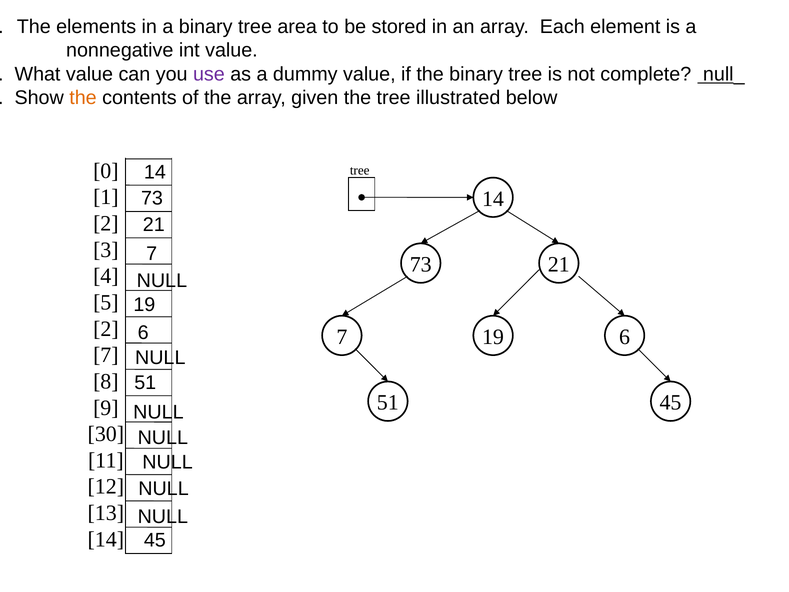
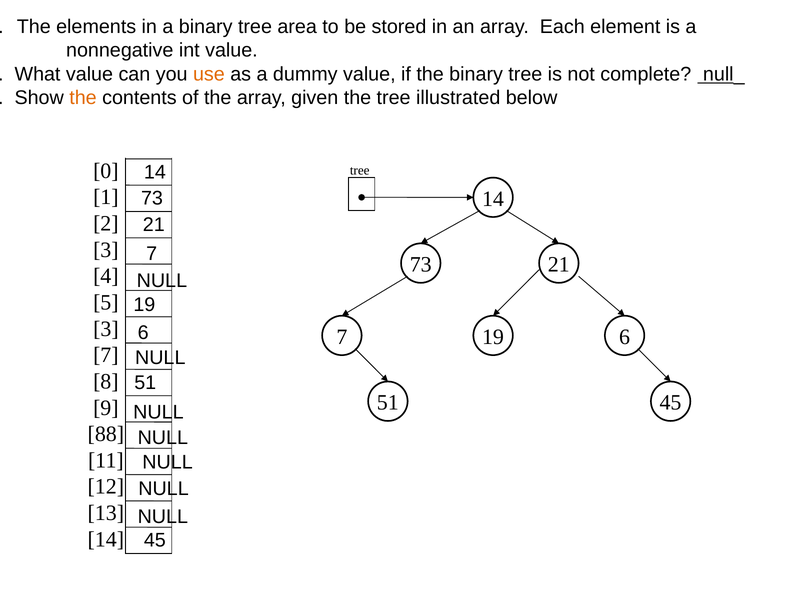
use colour: purple -> orange (209, 74)
2: 2 -> 3 (106, 329)
30: 30 -> 88 (106, 434)
